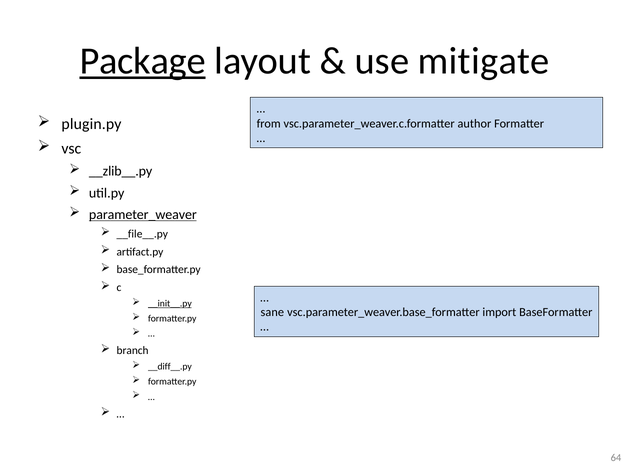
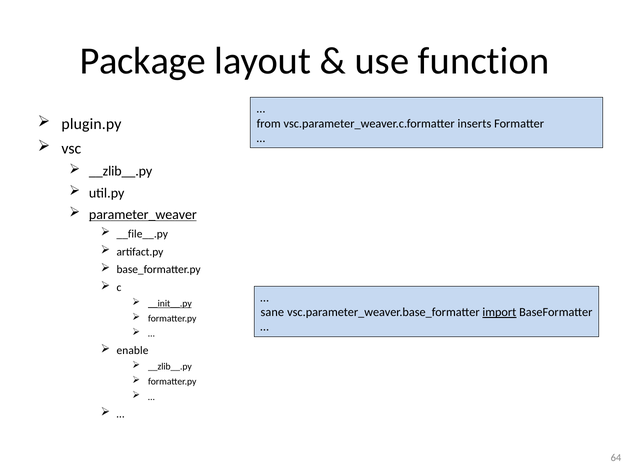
Package underline: present -> none (143, 61)
mitigate: mitigate -> function (484, 61)
author: author -> inserts (474, 123)
import underline: none -> present (499, 312)
branch: branch -> enable (133, 350)
__diff__.py: __diff__.py -> __zlib__.py (170, 366)
